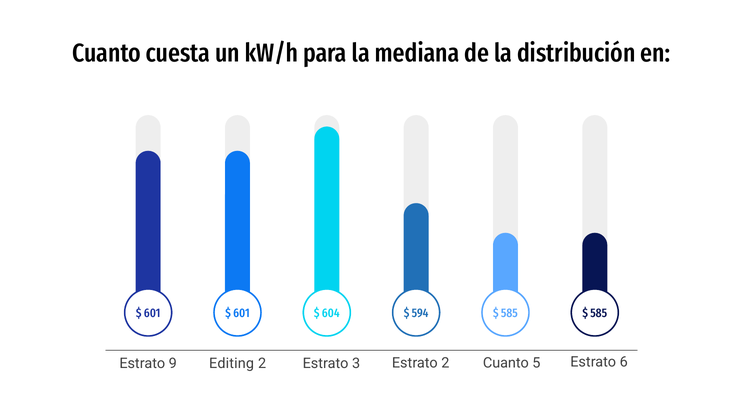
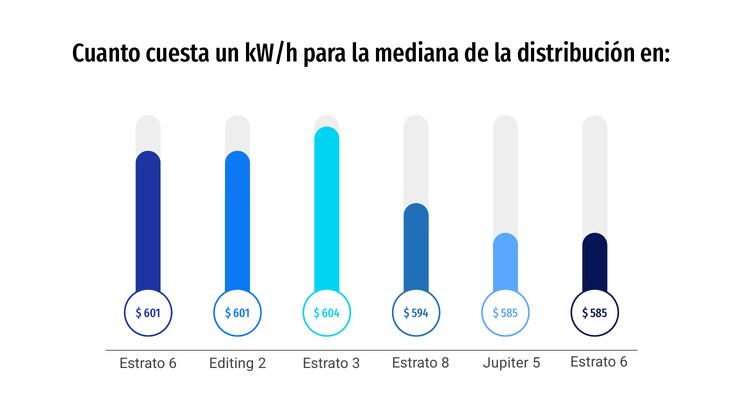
Estrato 2: 2 -> 8 (445, 363)
Cuanto: Cuanto -> Jupiter (506, 363)
9: 9 -> 6 (173, 363)
